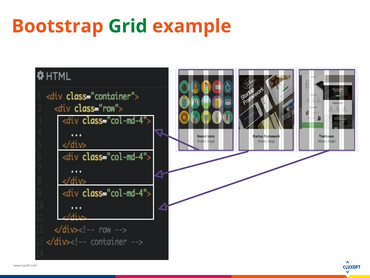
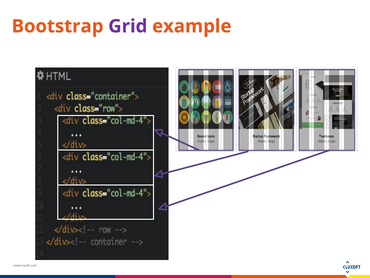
Grid colour: green -> purple (128, 26)
